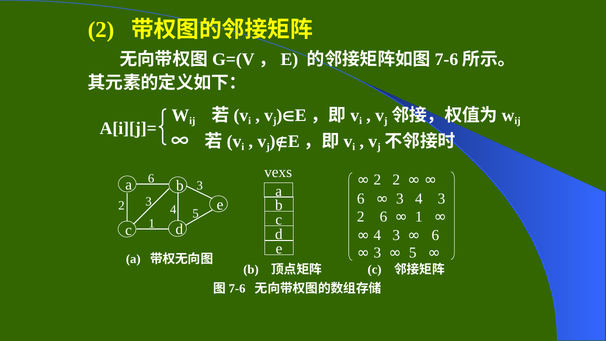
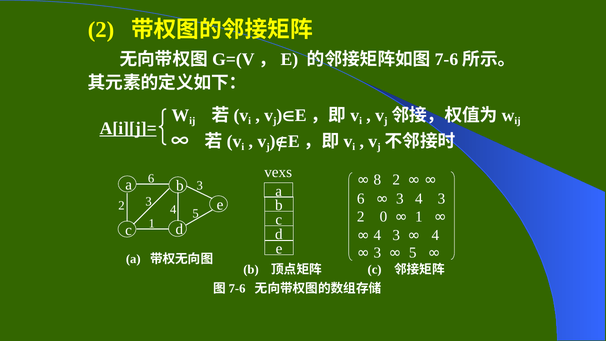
A[i][j]= underline: none -> present (128, 128)
2: 2 -> 8 (377, 180)
6: 6 -> 0 (383, 217)
6: 6 -> 4 (435, 235)
